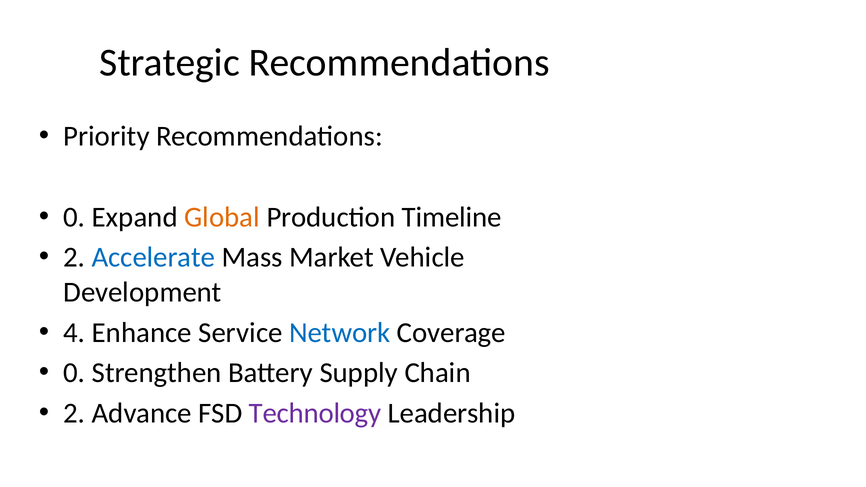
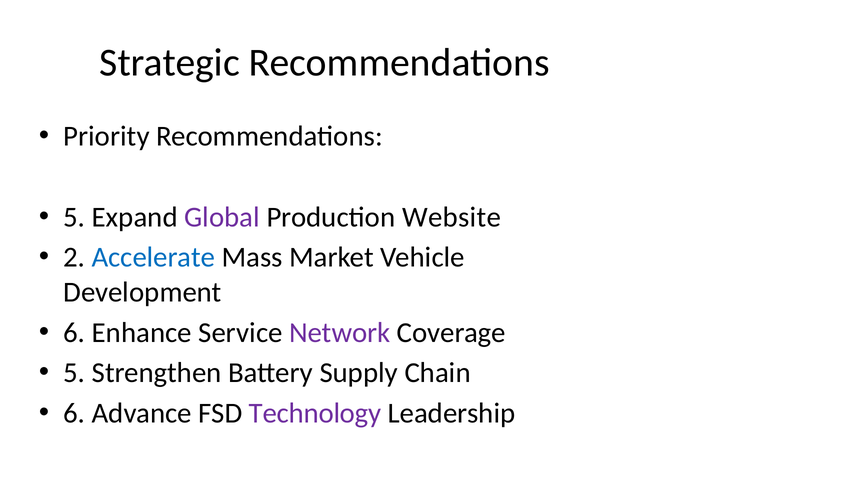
0: 0 -> 5 (74, 217)
Global colour: orange -> purple (222, 217)
Timeline: Timeline -> Website (452, 217)
4: 4 -> 6 (74, 333)
Network colour: blue -> purple (340, 333)
0: 0 -> 5 (74, 373)
2: 2 -> 6 (74, 414)
